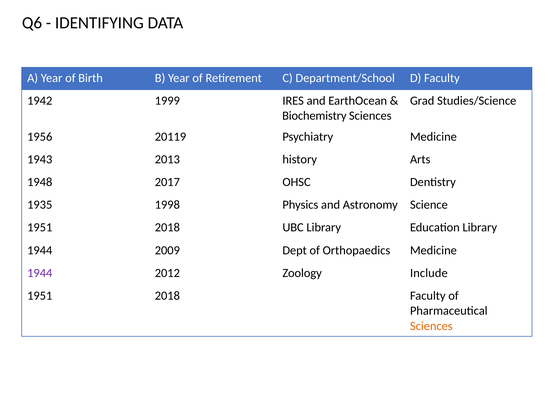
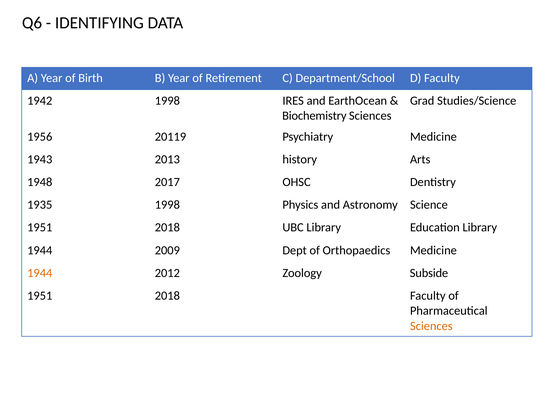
1942 1999: 1999 -> 1998 (167, 100)
1944 colour: purple -> orange (40, 272)
Include: Include -> Subside (429, 272)
